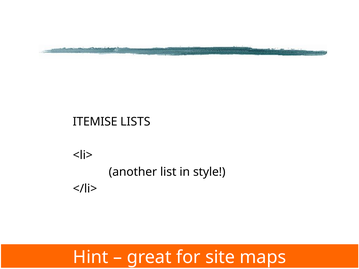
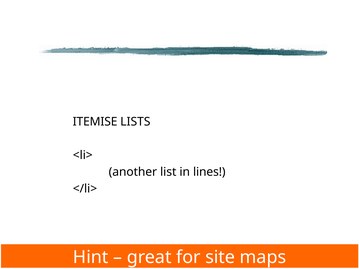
style: style -> lines (209, 172)
